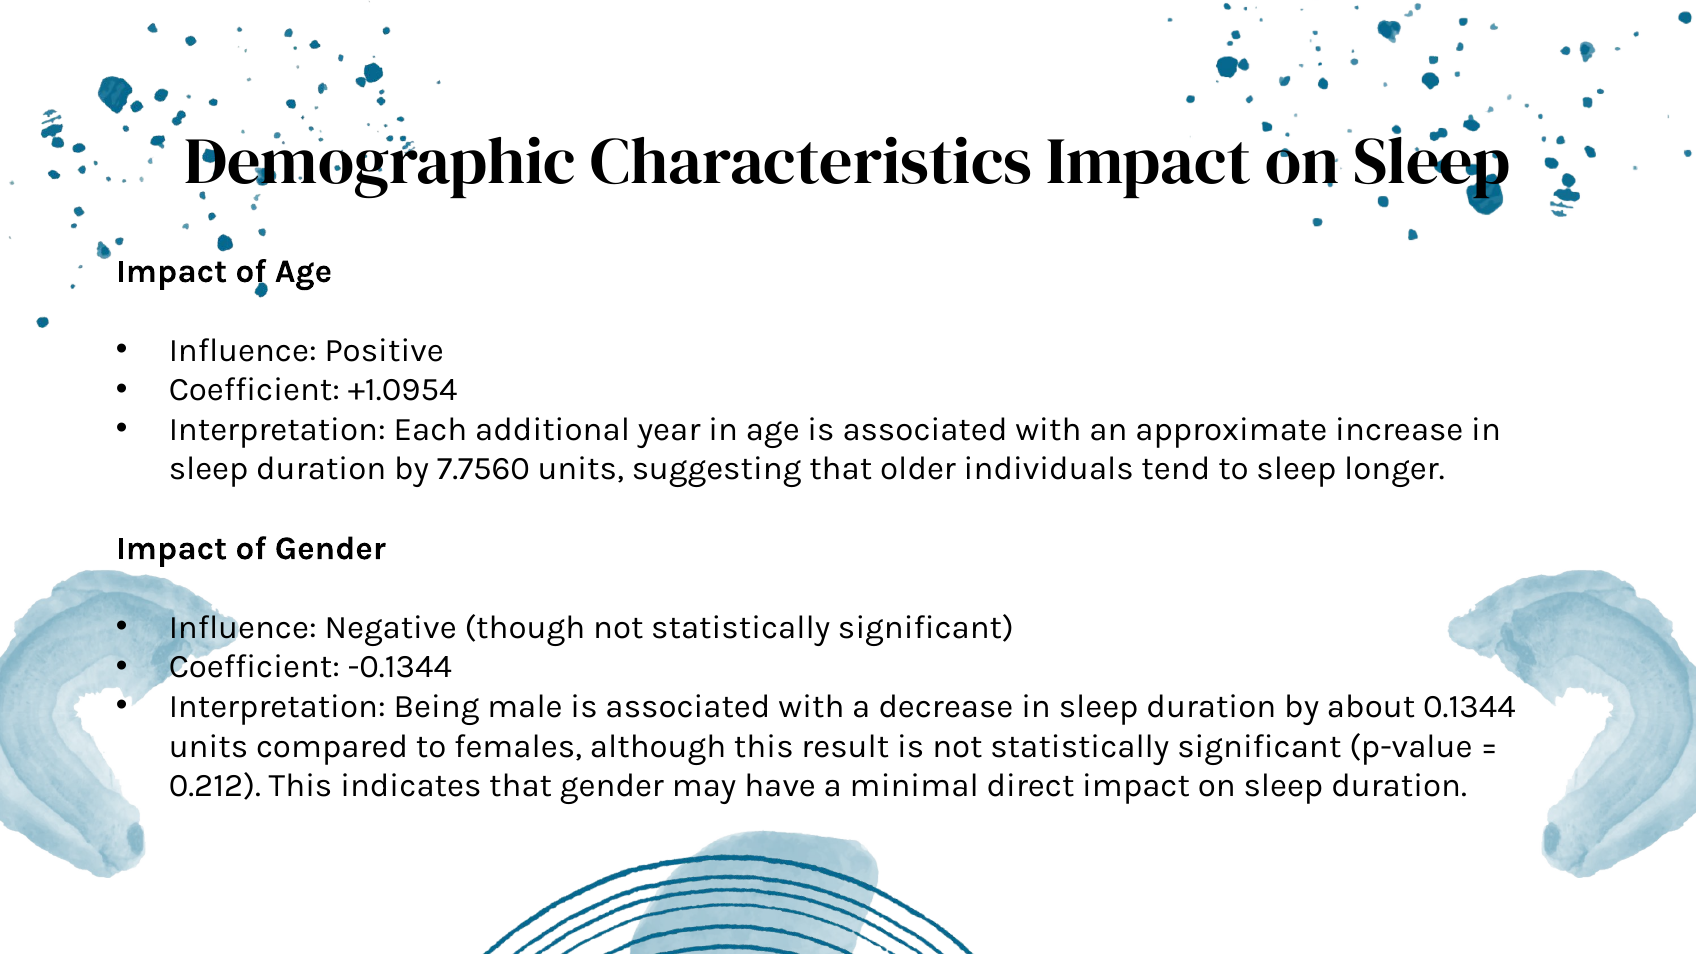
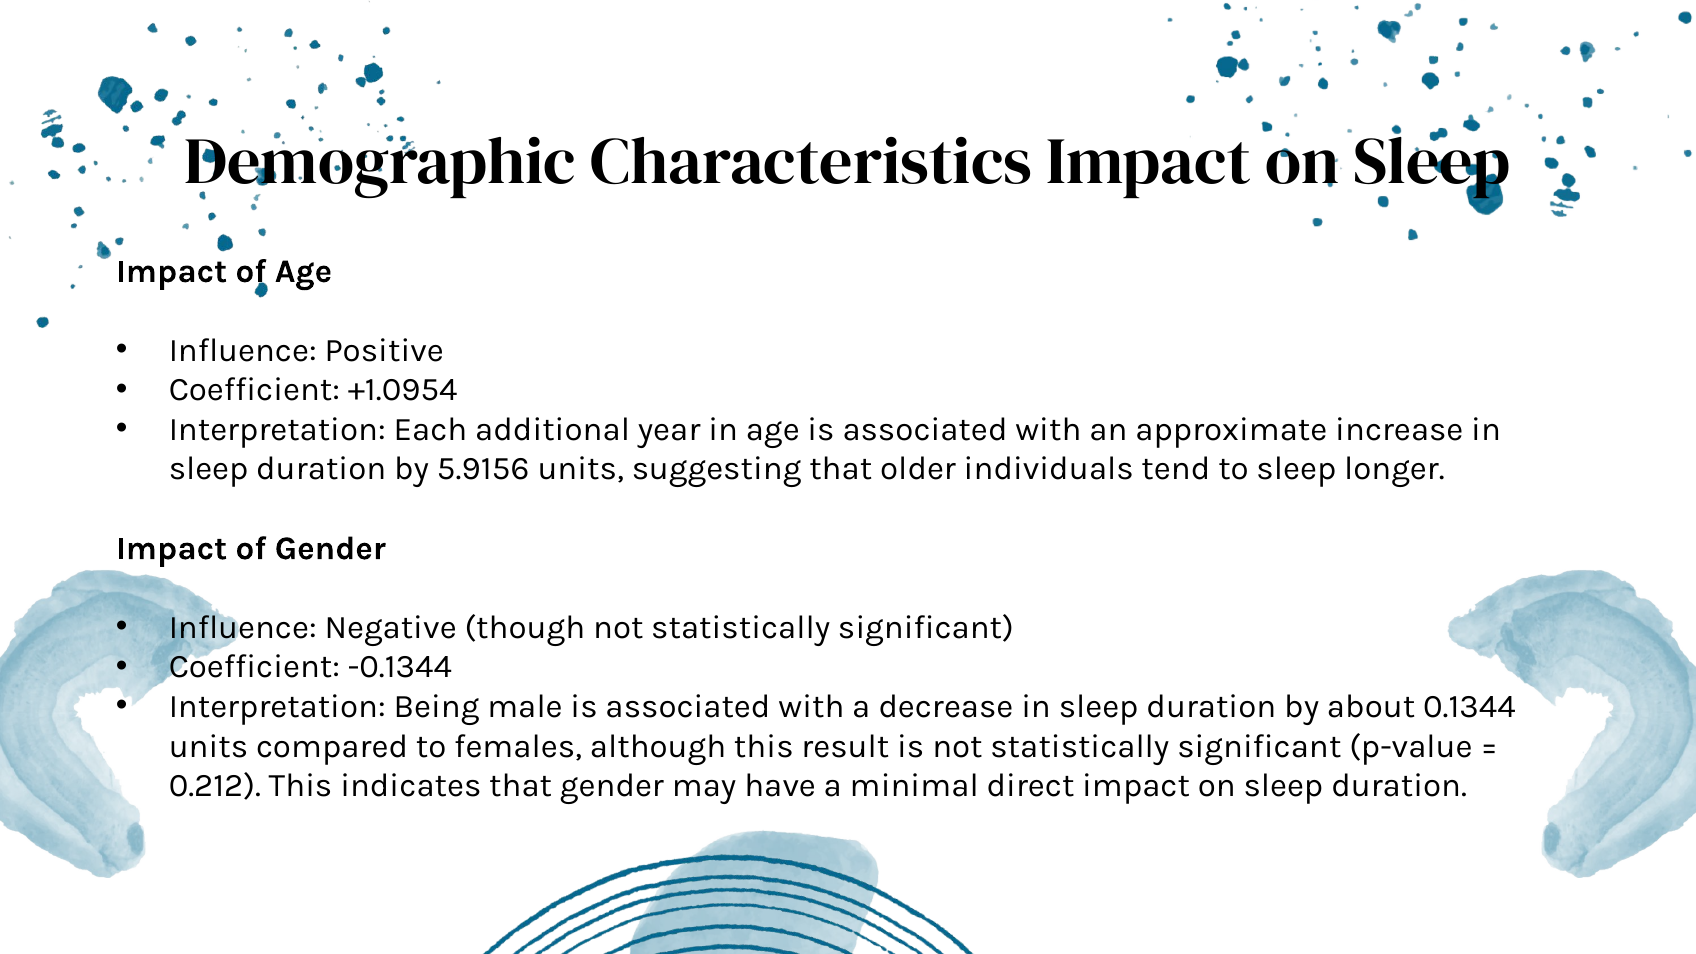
7.7560: 7.7560 -> 5.9156 (483, 469)
